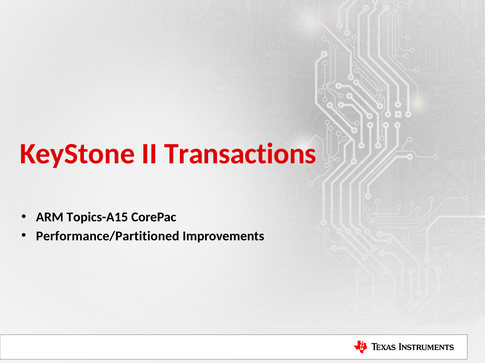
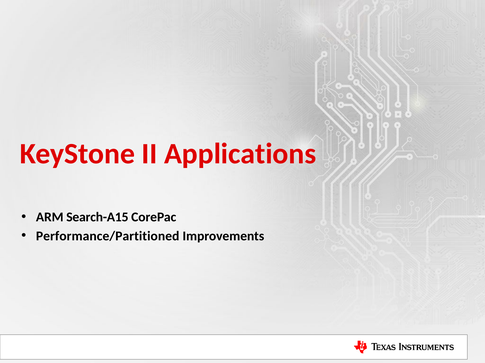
Transactions: Transactions -> Applications (240, 154)
Topics-A15: Topics-A15 -> Search-A15 (97, 218)
